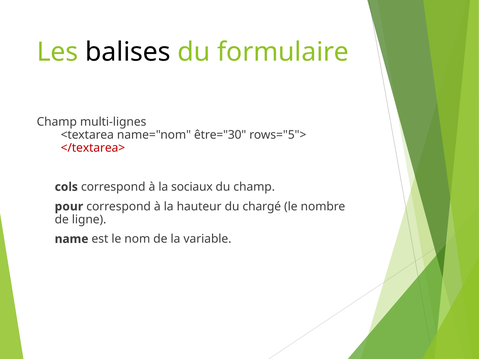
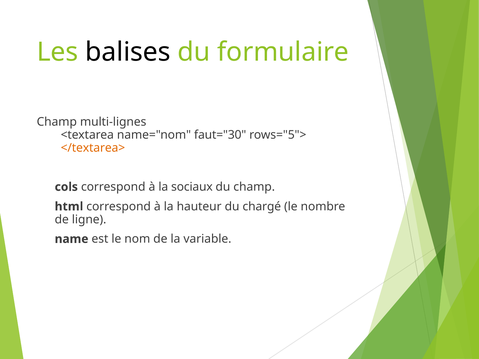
être="30: être="30 -> faut="30 (220, 135)
</textarea> colour: red -> orange (93, 148)
pour: pour -> html (69, 207)
